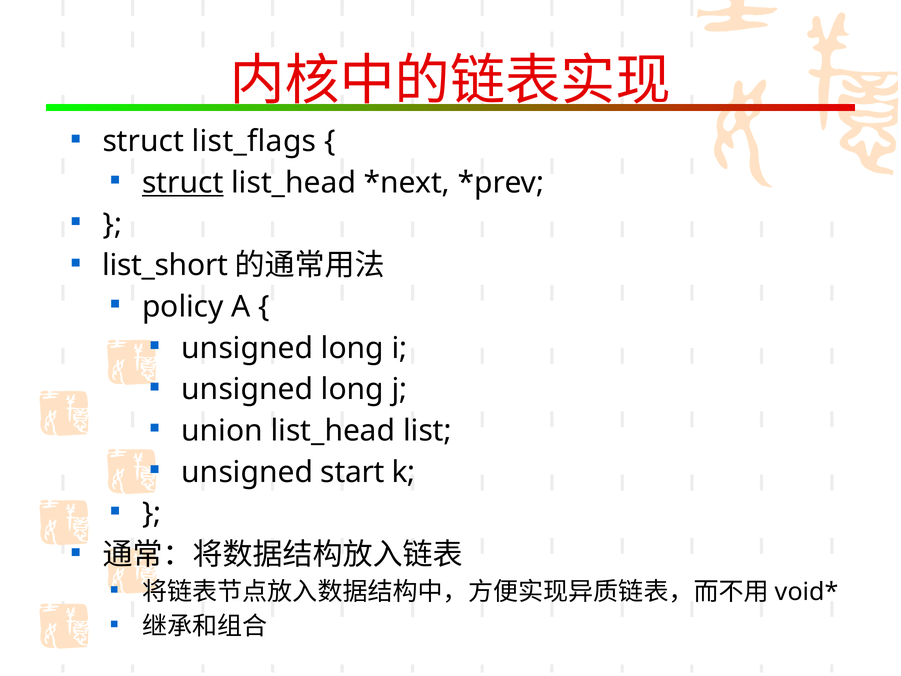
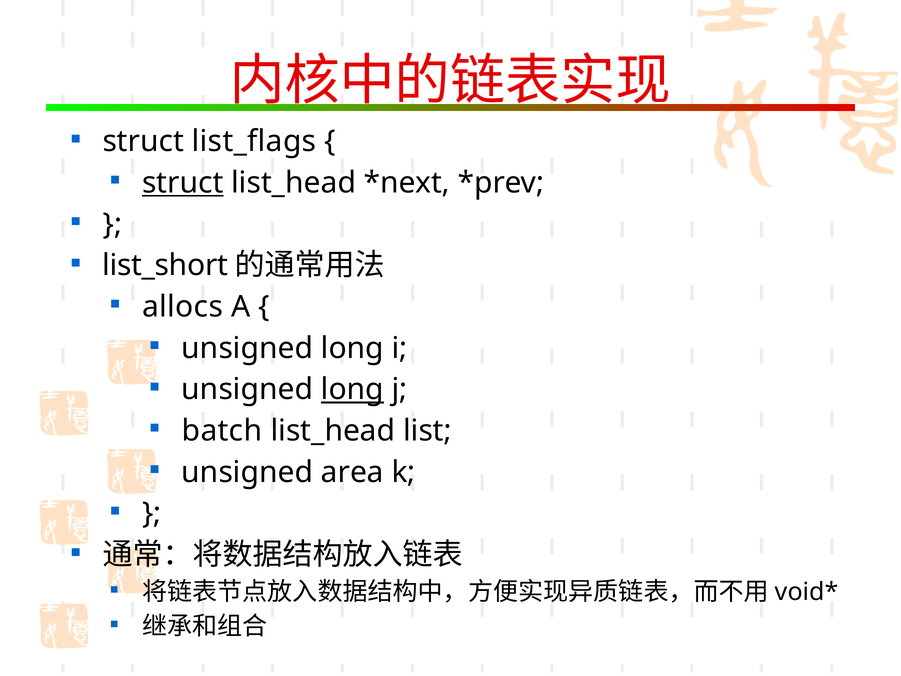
policy: policy -> allocs (183, 307)
long underline: none -> present (352, 389)
union: union -> batch (222, 431)
start: start -> area (352, 472)
